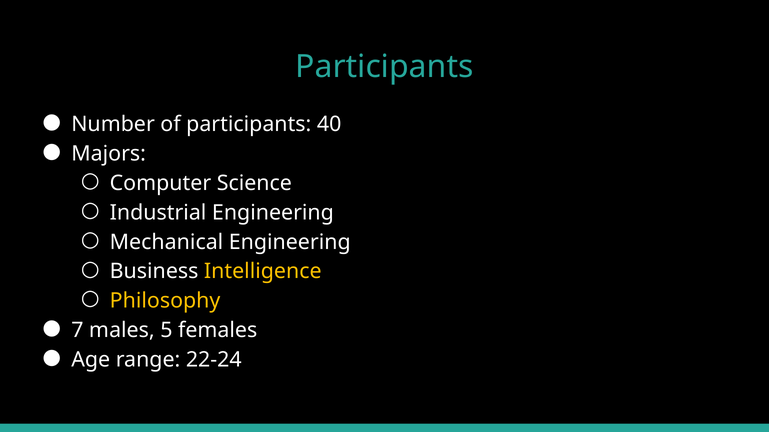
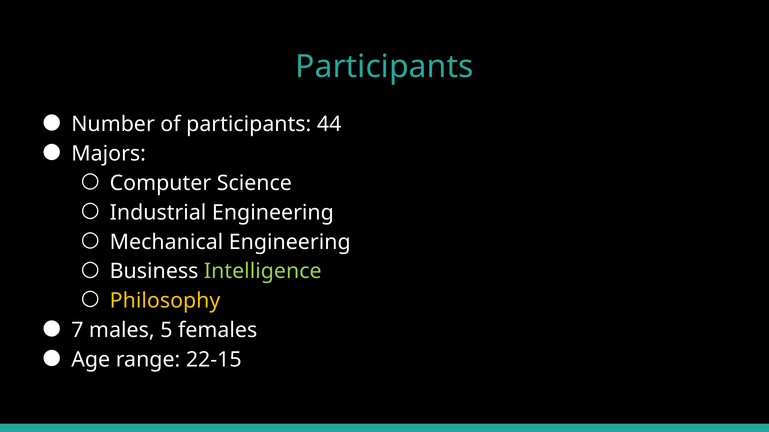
40: 40 -> 44 (329, 124)
Intelligence colour: yellow -> light green (263, 272)
22-24: 22-24 -> 22-15 (214, 360)
